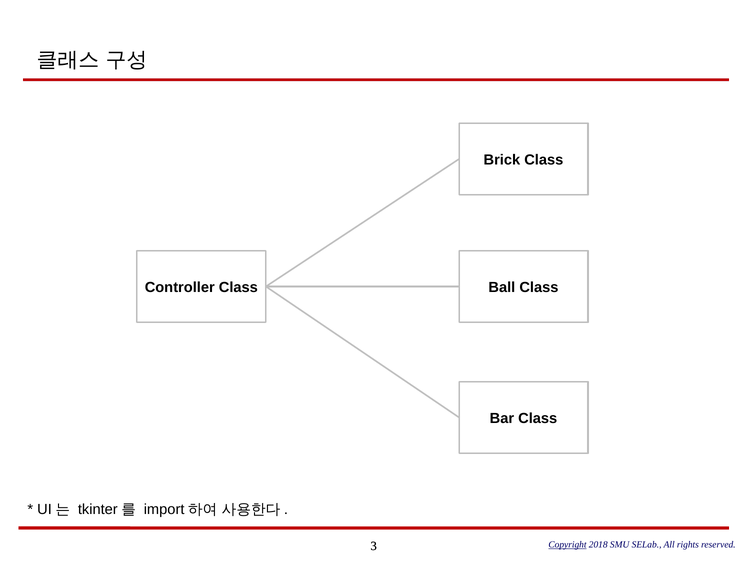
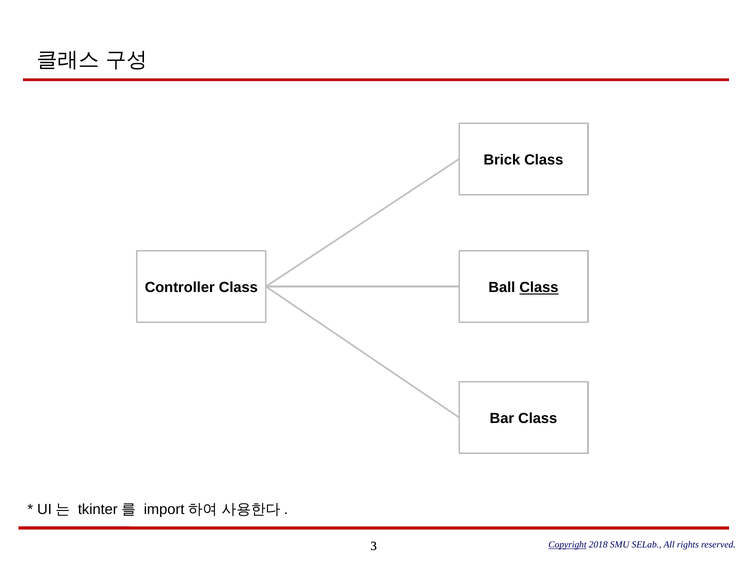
Class underline: none -> present (539, 288)
